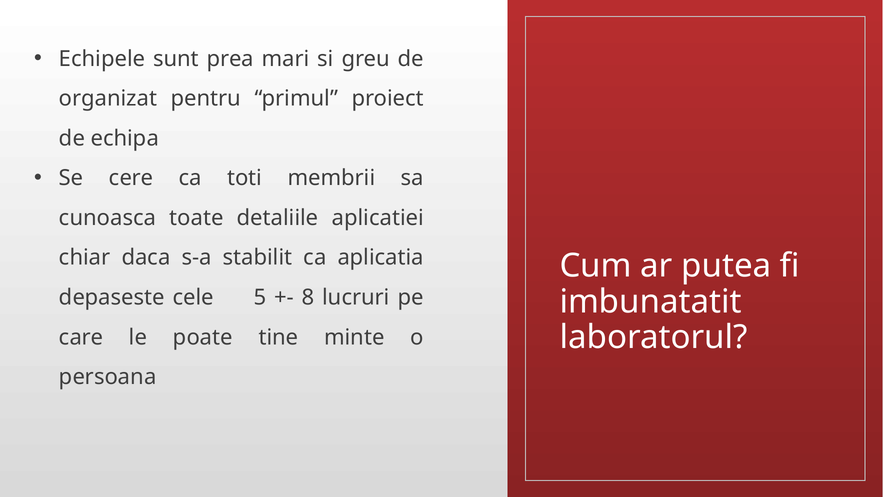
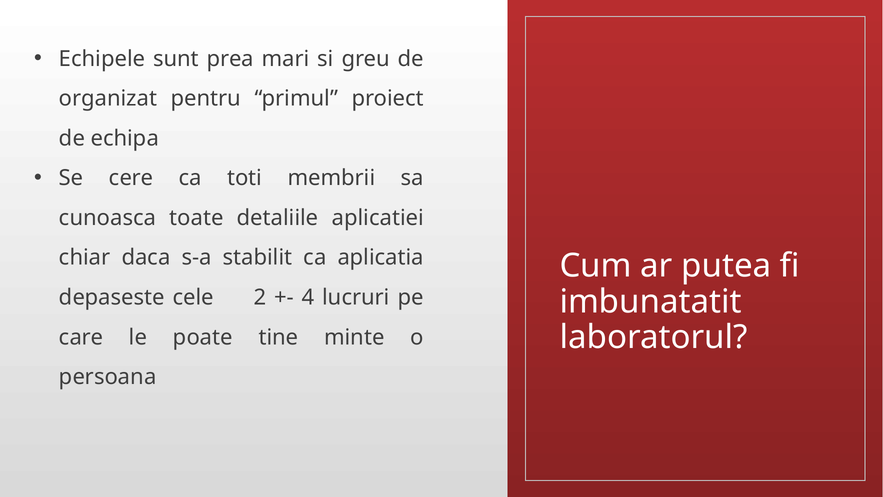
5: 5 -> 2 (260, 297)
8: 8 -> 4 (308, 297)
